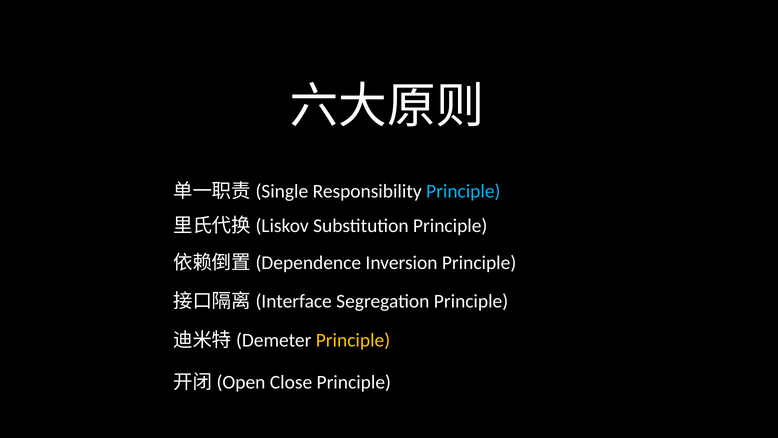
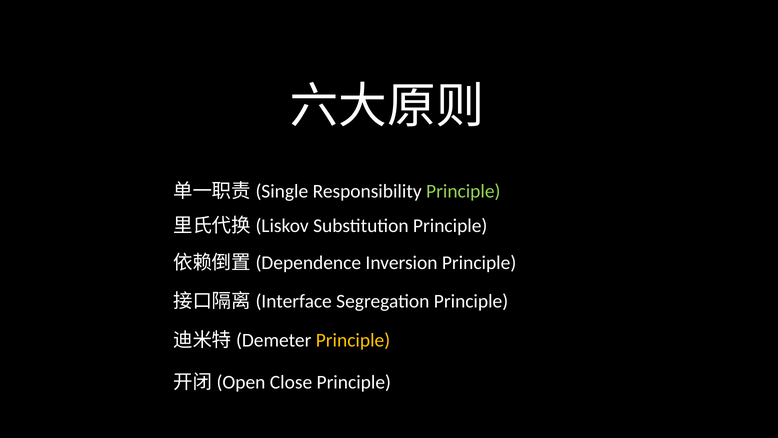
Principle colour: light blue -> light green (463, 191)
